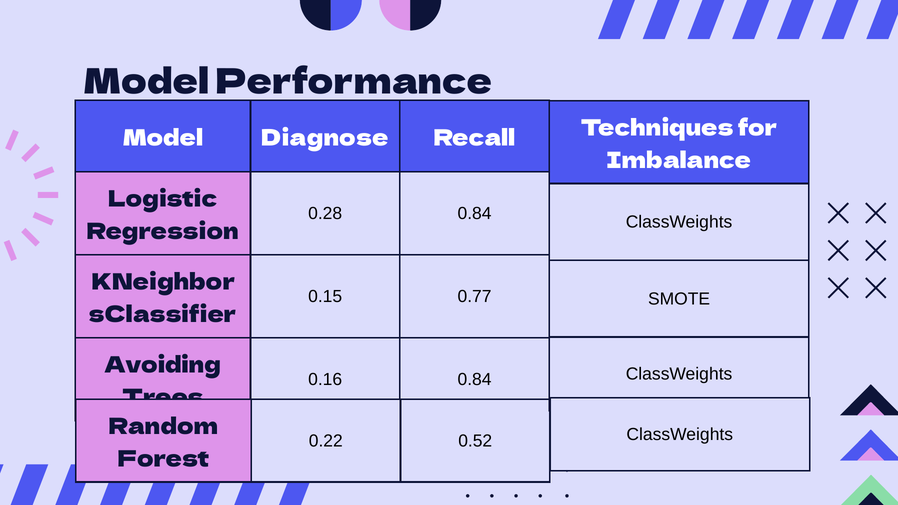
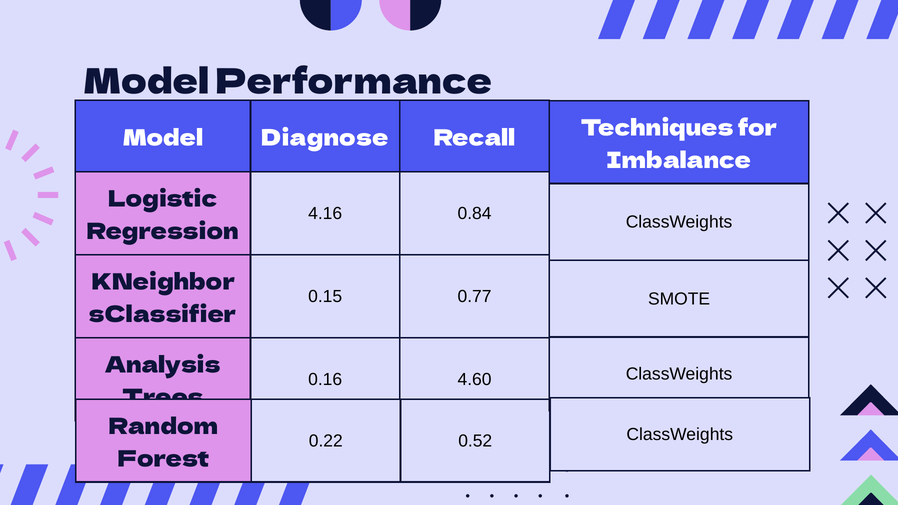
0.28: 0.28 -> 4.16 (325, 214)
Avoiding: Avoiding -> Analysis (163, 365)
0.16 0.84: 0.84 -> 4.60 (475, 379)
